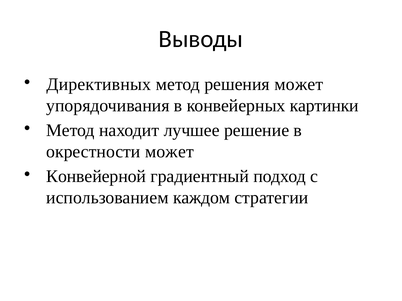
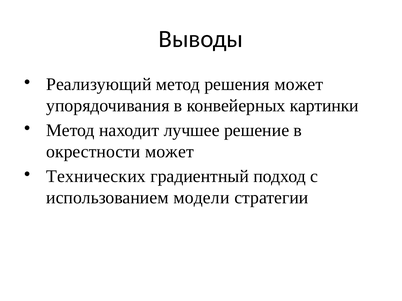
Директивных: Директивных -> Реализующий (99, 84)
Конвейерной: Конвейерной -> Технических (96, 177)
каждом: каждом -> модели (201, 198)
